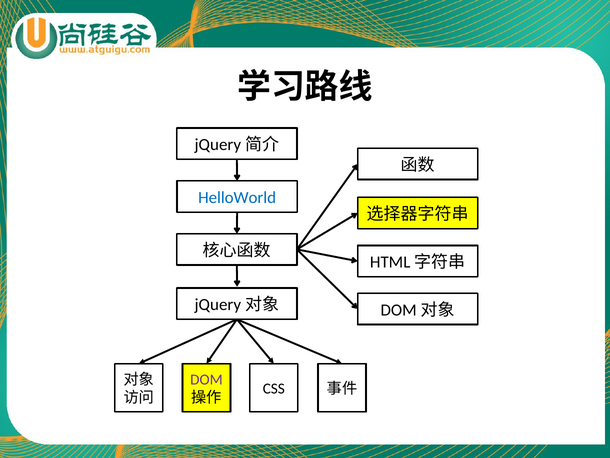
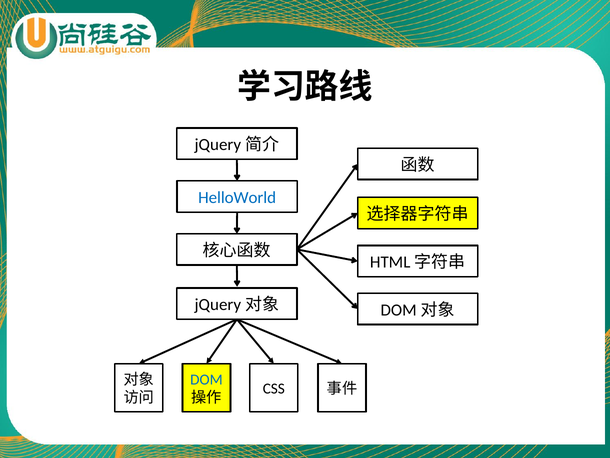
DOM colour: purple -> blue (206, 379)
